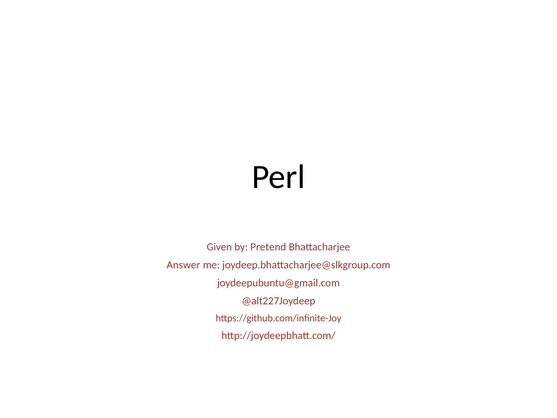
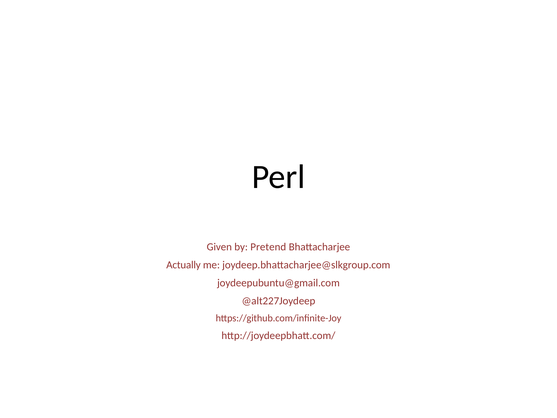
Answer: Answer -> Actually (184, 265)
